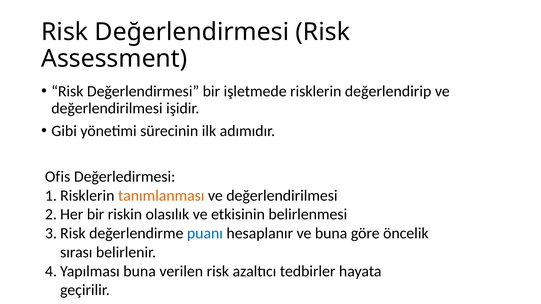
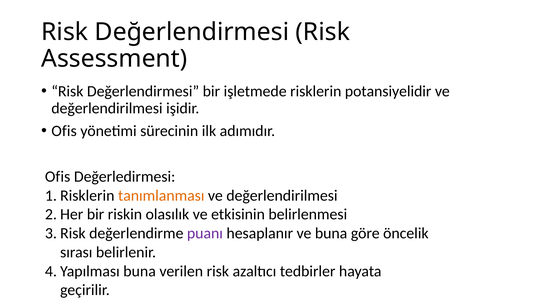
değerlendirip: değerlendirip -> potansiyelidir (388, 91)
Gibi: Gibi -> Ofis (64, 131)
puanı colour: blue -> purple (205, 234)
